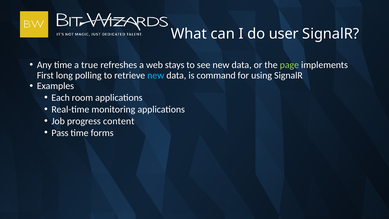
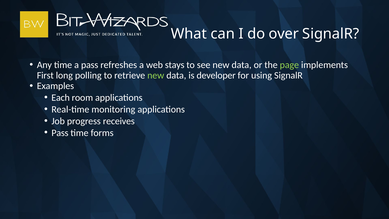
user: user -> over (284, 34)
a true: true -> pass (90, 65)
new colour: light blue -> light green (156, 75)
command: command -> developer (216, 75)
content: content -> receives (119, 121)
